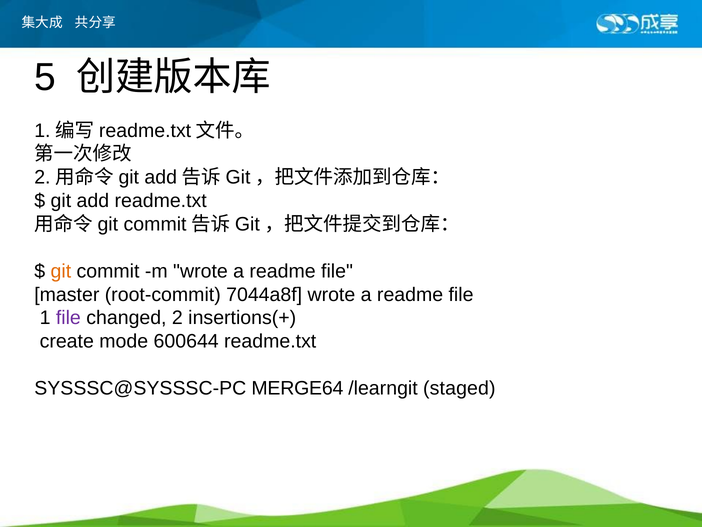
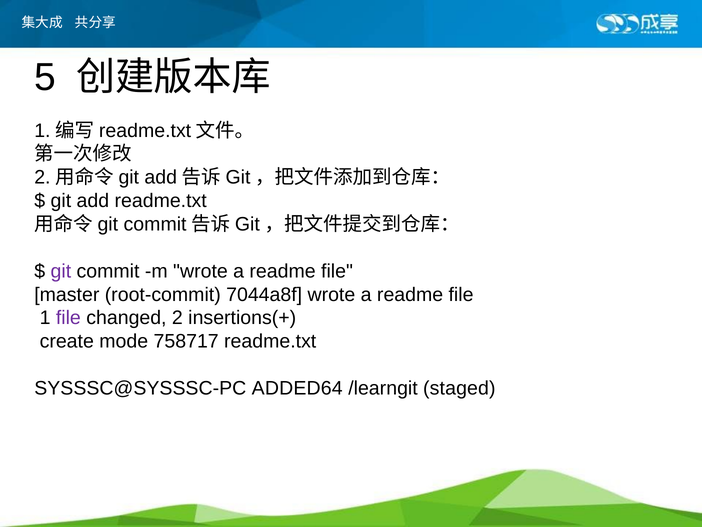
git colour: orange -> purple (61, 271)
600644: 600644 -> 758717 (186, 341)
MERGE64: MERGE64 -> ADDED64 (297, 388)
